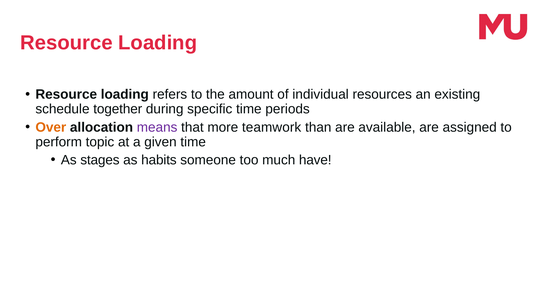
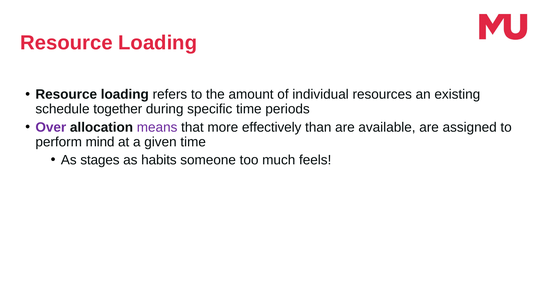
Over colour: orange -> purple (51, 127)
teamwork: teamwork -> effectively (272, 127)
topic: topic -> mind (100, 142)
have: have -> feels (315, 160)
